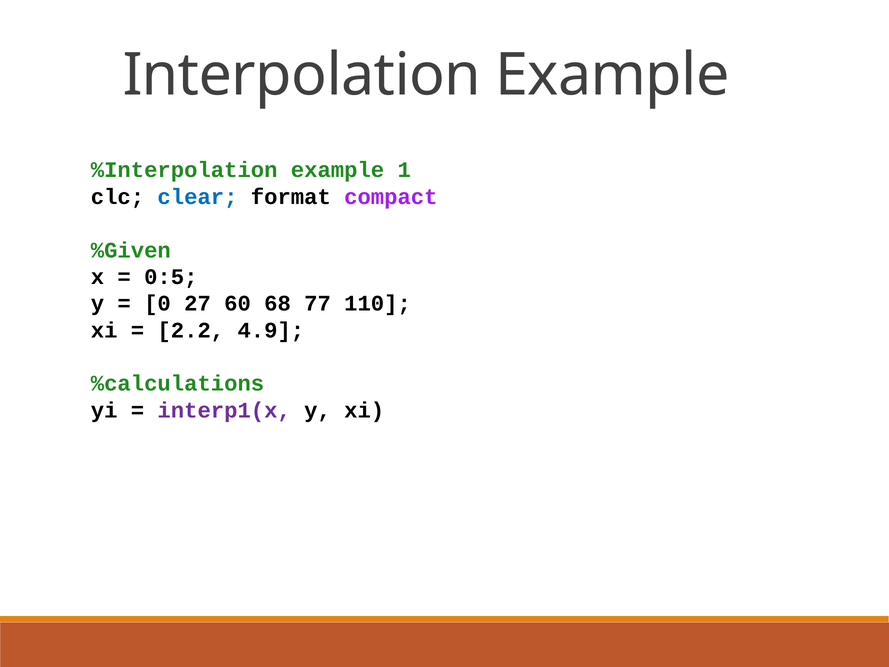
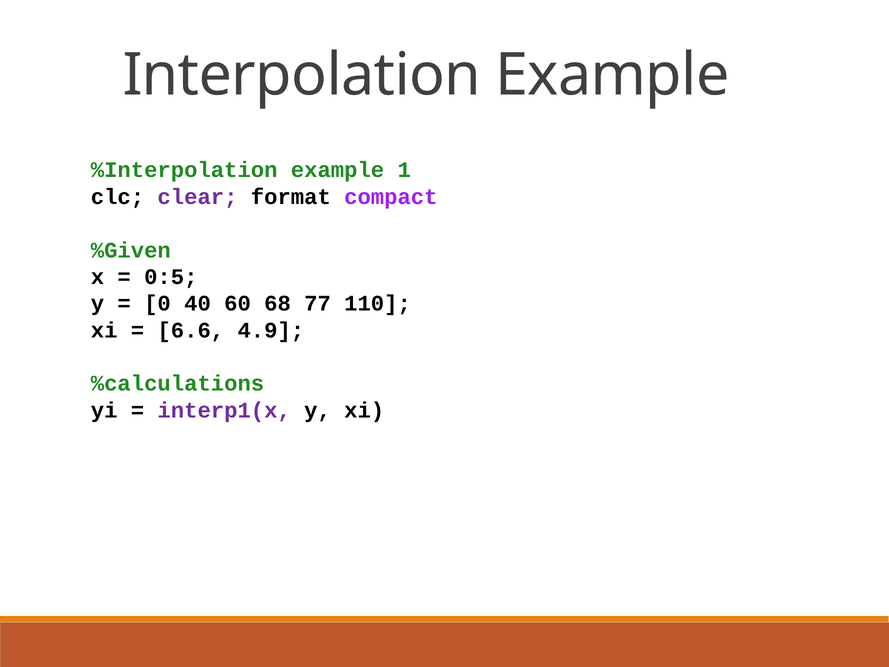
clear colour: blue -> purple (198, 197)
27: 27 -> 40 (198, 303)
2.2: 2.2 -> 6.6 (191, 330)
